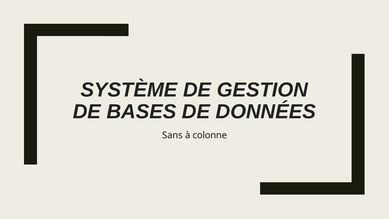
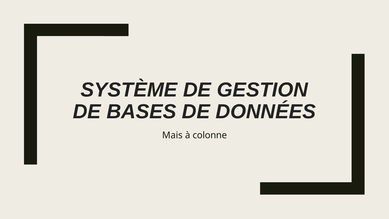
Sans: Sans -> Mais (172, 135)
